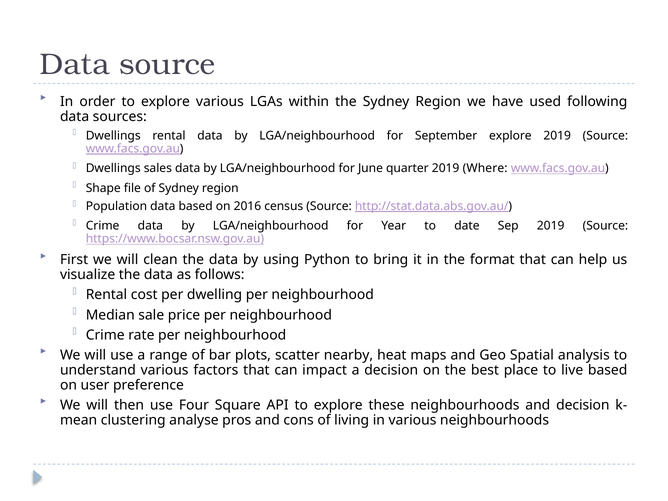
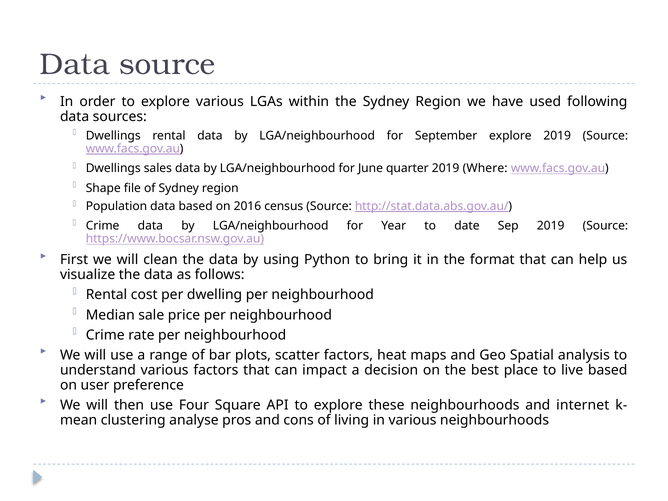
scatter nearby: nearby -> factors (348, 355)
and decision: decision -> internet (583, 405)
